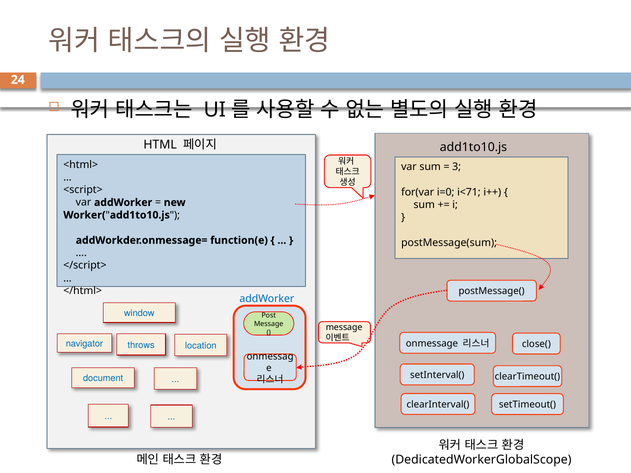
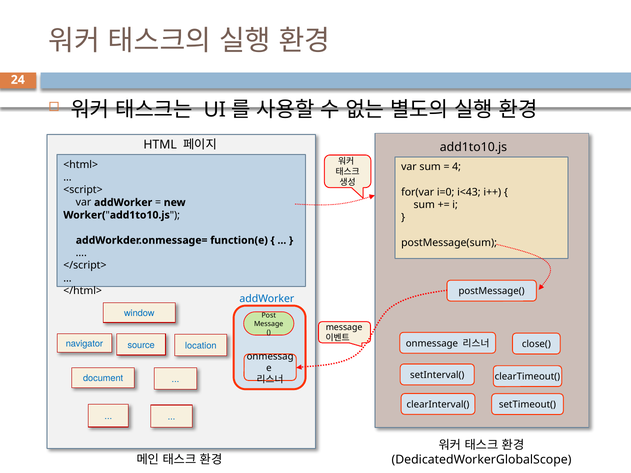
3: 3 -> 4 (457, 167)
i<71: i<71 -> i<43 (469, 192)
throws: throws -> source (141, 345)
